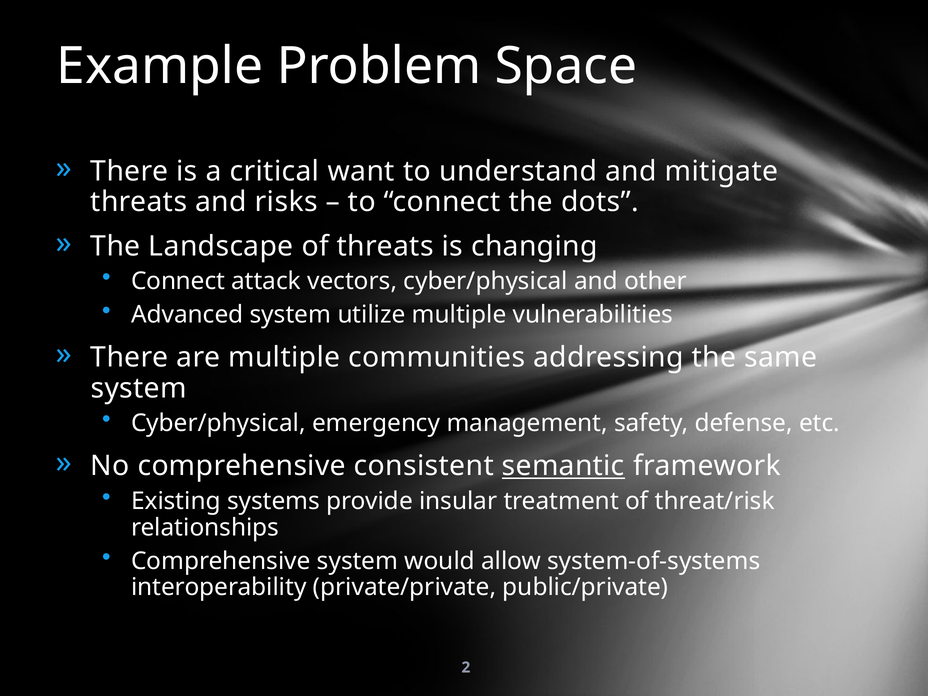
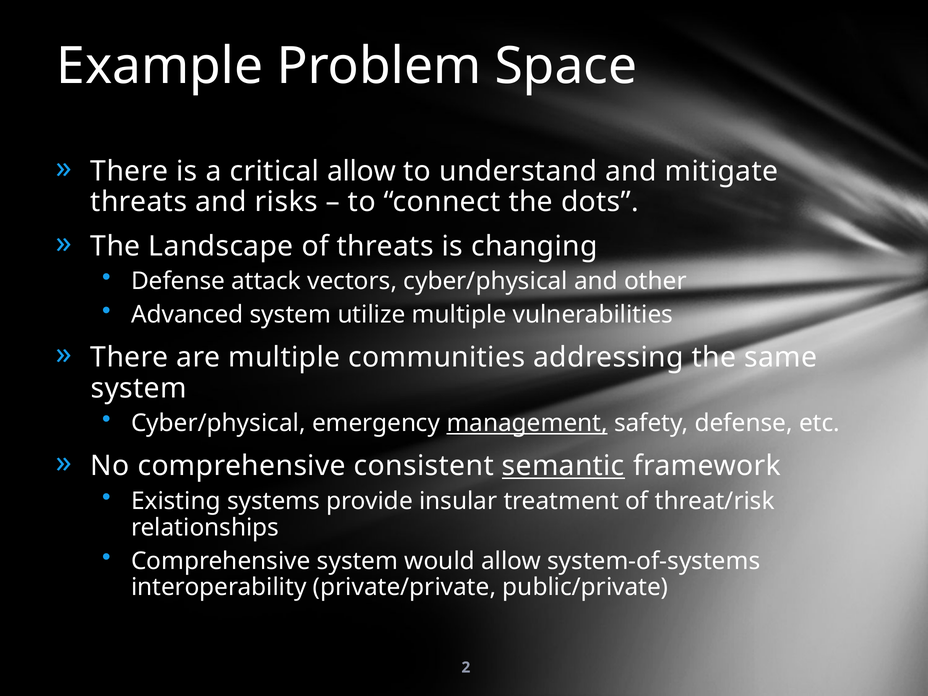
critical want: want -> allow (361, 171)
Connect: Connect -> Defense (178, 281)
management underline: none -> present (527, 423)
